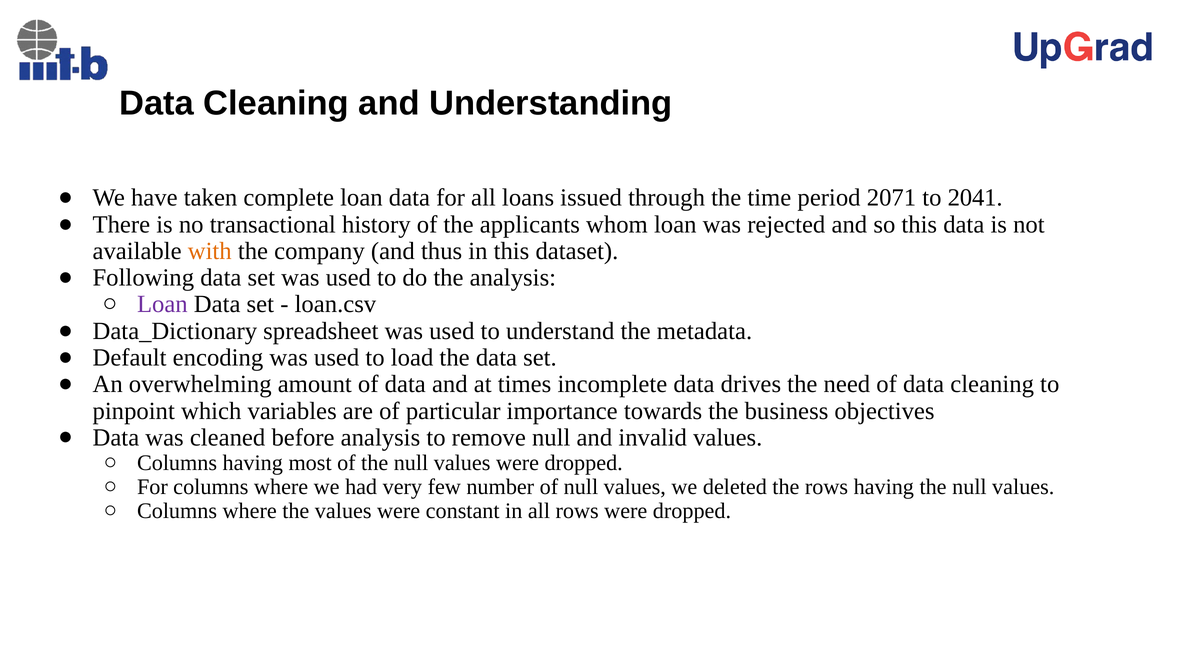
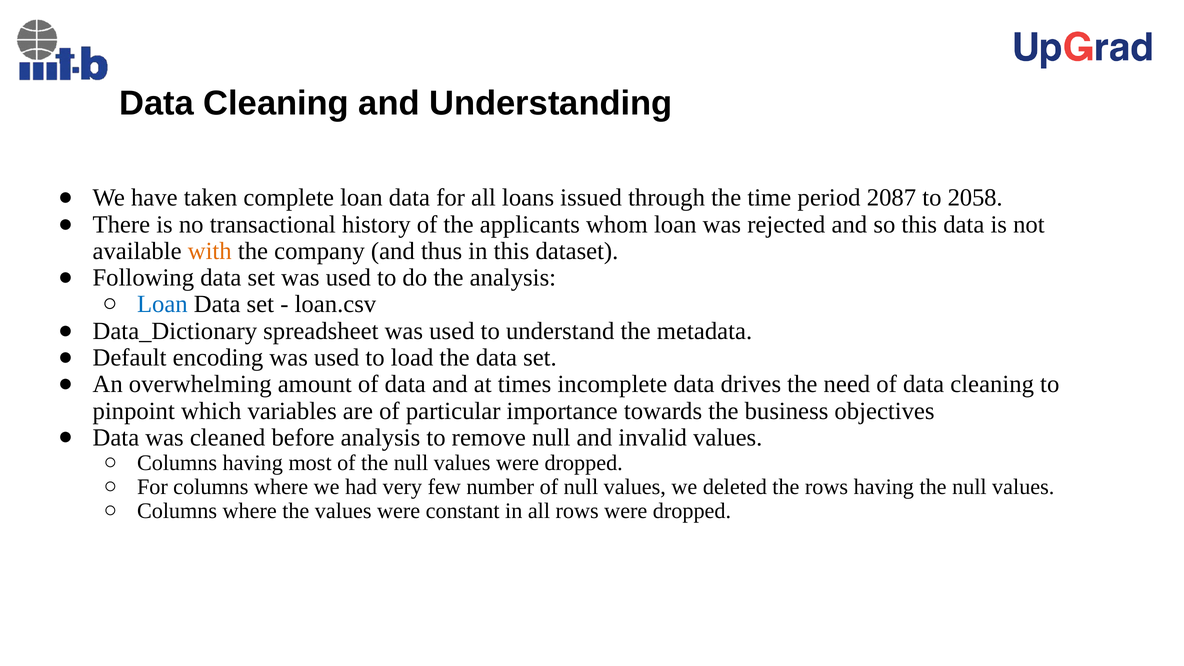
2071: 2071 -> 2087 (891, 198)
2041: 2041 -> 2058 (975, 198)
Loan colour: purple -> blue (162, 304)
